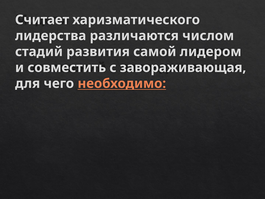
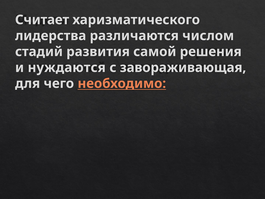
лидером: лидером -> решения (211, 52)
совместить: совместить -> нуждаются (67, 68)
